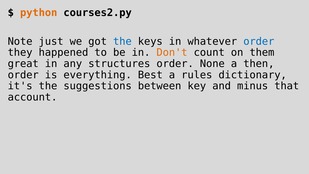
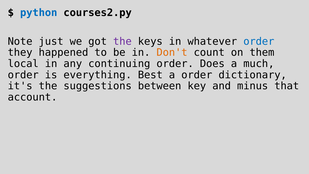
python colour: orange -> blue (39, 13)
the colour: blue -> purple (122, 41)
great: great -> local (23, 64)
structures: structures -> continuing (119, 64)
None: None -> Does (212, 64)
then: then -> much (259, 64)
a rules: rules -> order (197, 75)
